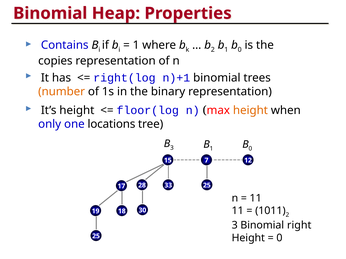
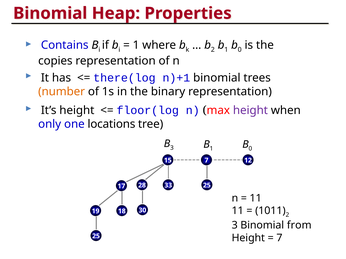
right(log: right(log -> there(log (124, 78)
height colour: orange -> purple (250, 111)
right: right -> from (299, 226)
0: 0 -> 7 (279, 238)
